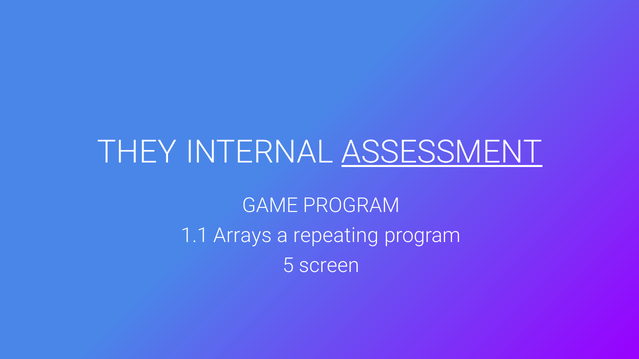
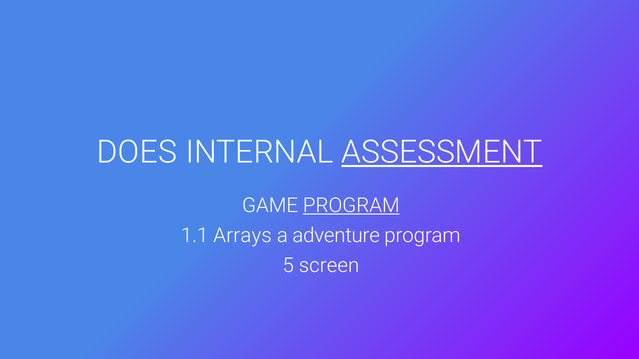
THEY: THEY -> DOES (137, 152)
PROGRAM underline: none -> present (351, 206)
repeating: repeating -> adventure (336, 236)
